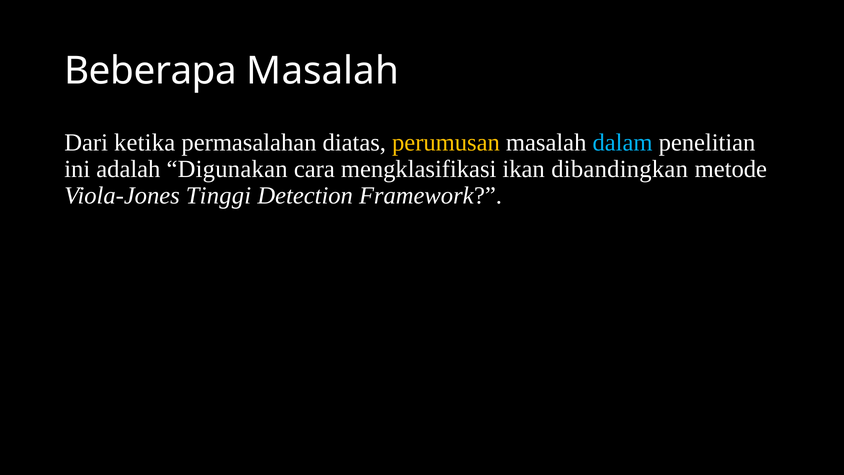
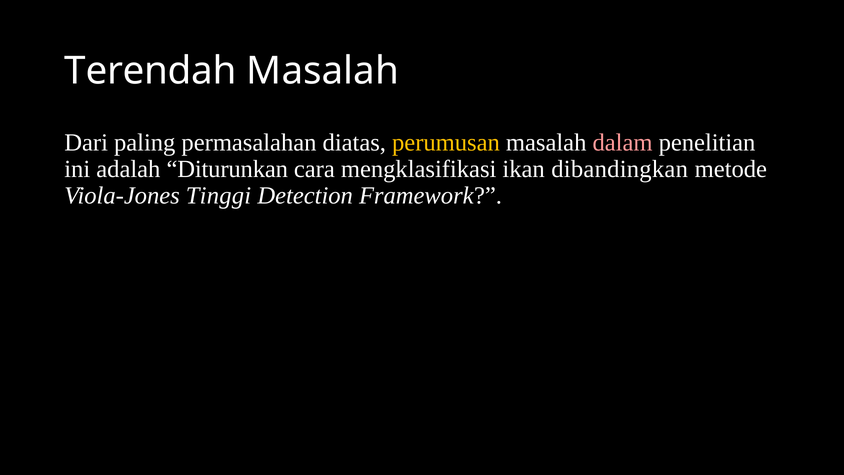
Beberapa: Beberapa -> Terendah (151, 71)
ketika: ketika -> paling (145, 143)
dalam colour: light blue -> pink (623, 143)
Digunakan: Digunakan -> Diturunkan (227, 169)
